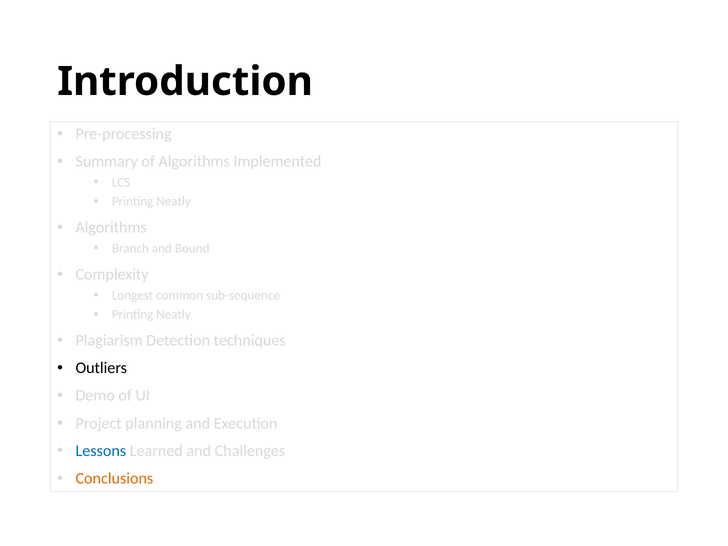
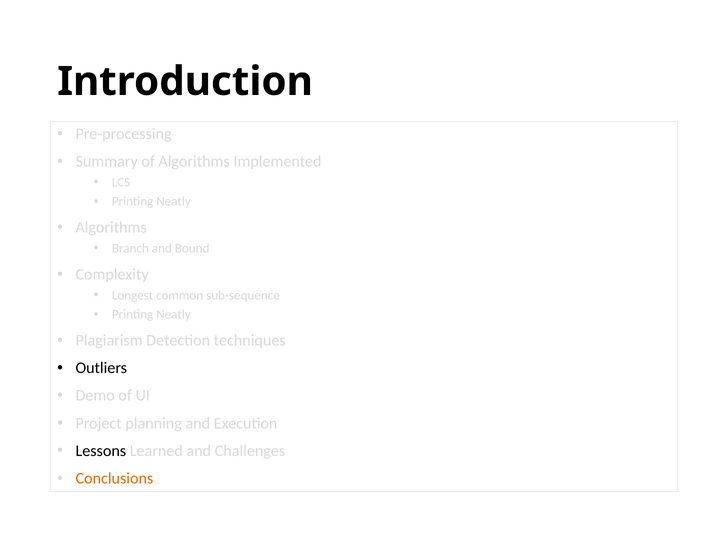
Lessons colour: blue -> black (101, 451)
